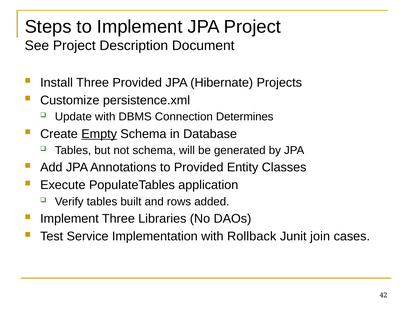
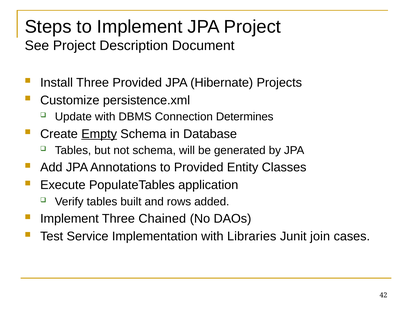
Libraries: Libraries -> Chained (162, 219)
Rollback: Rollback -> Libraries (252, 236)
